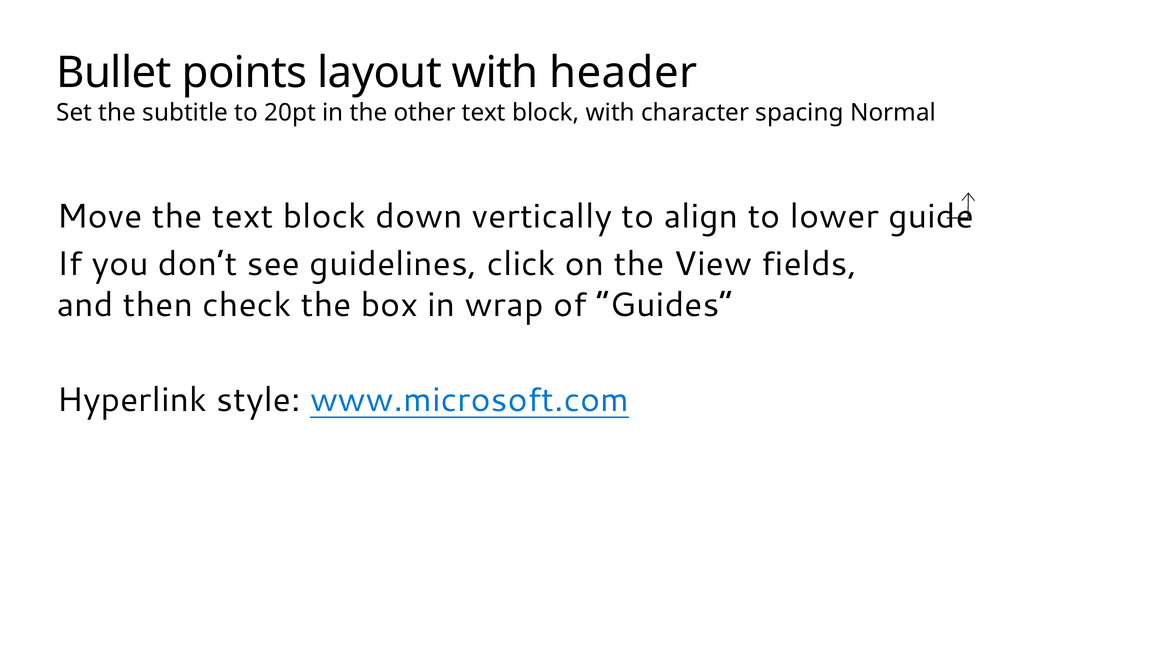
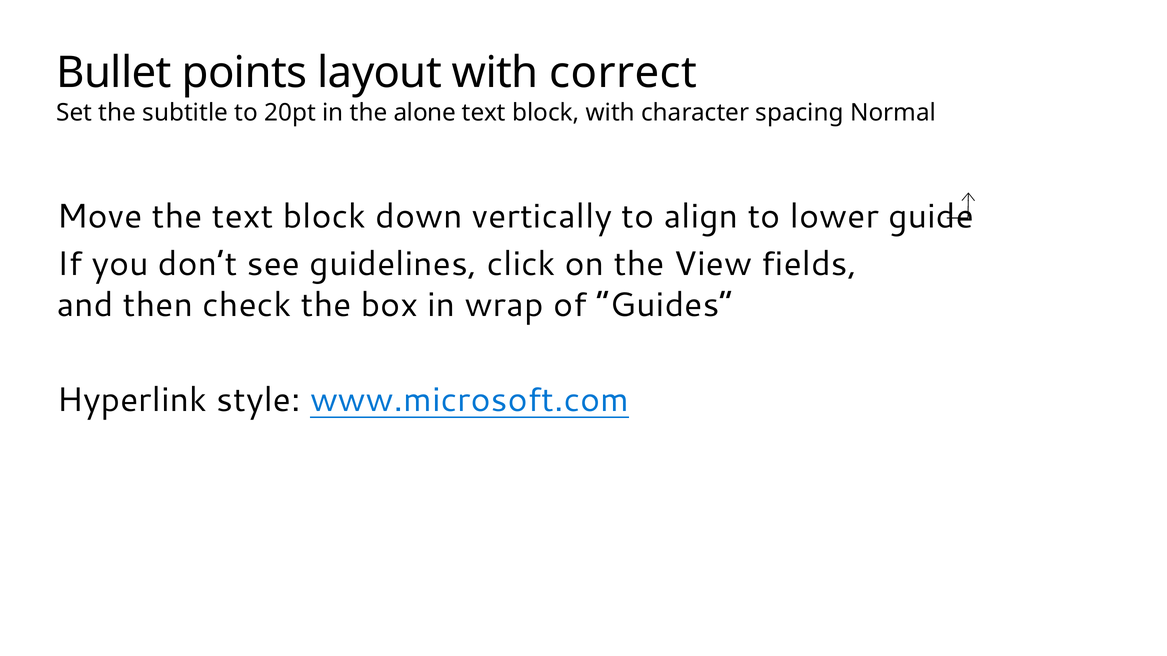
header: header -> correct (623, 73)
other: other -> alone (425, 113)
